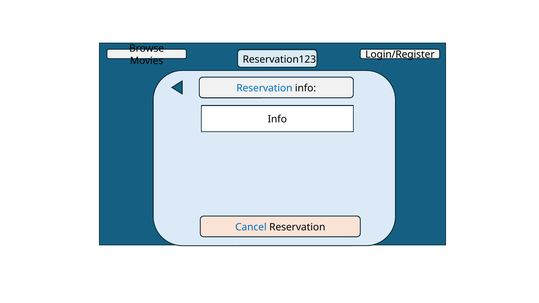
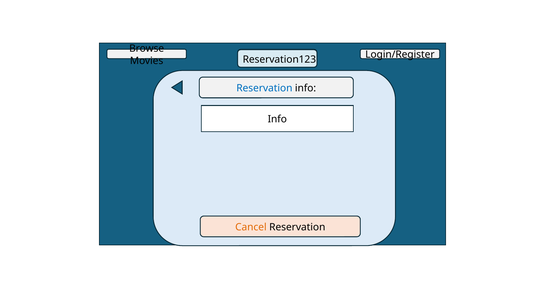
Cancel colour: blue -> orange (251, 227)
